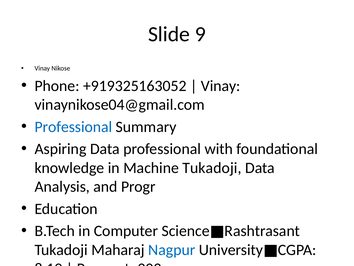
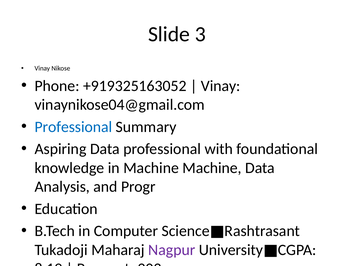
9: 9 -> 3 (200, 34)
Machine Tukadoji: Tukadoji -> Machine (212, 168)
Nagpur colour: blue -> purple (172, 249)
